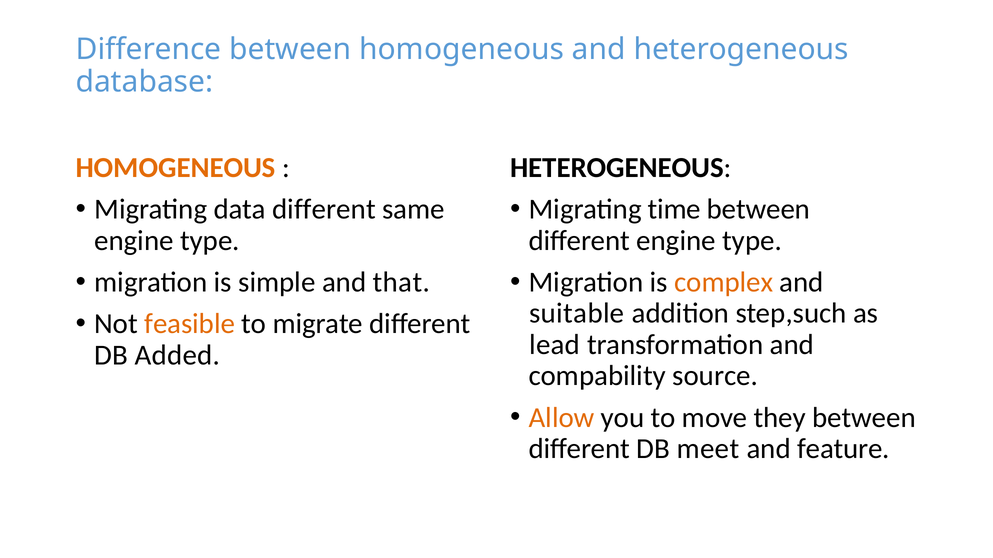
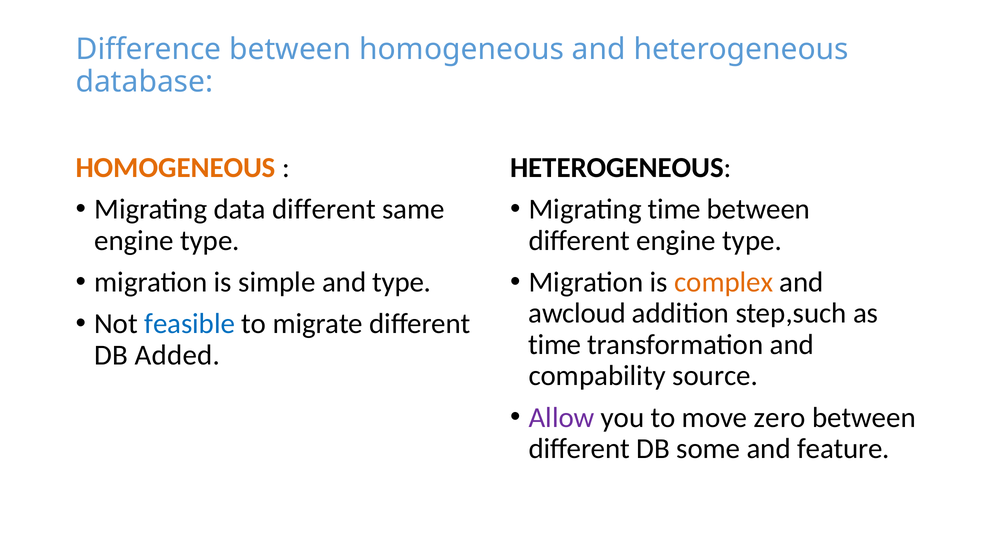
and that: that -> type (402, 282)
suitable: suitable -> awcloud (577, 314)
feasible colour: orange -> blue (190, 324)
lead: lead -> time (555, 345)
Allow colour: orange -> purple (562, 418)
they: they -> zero (780, 418)
meet: meet -> some (708, 449)
